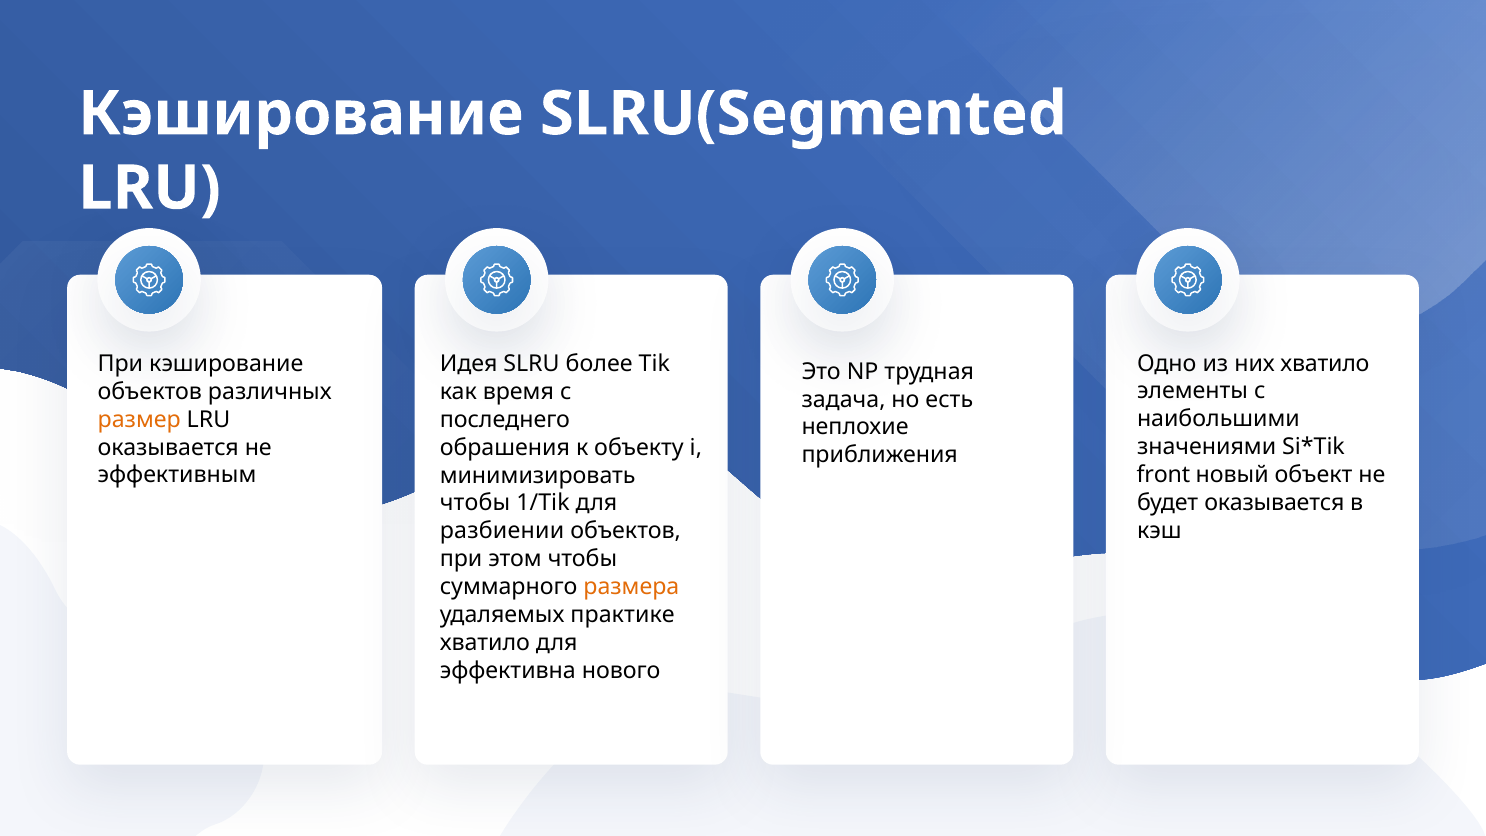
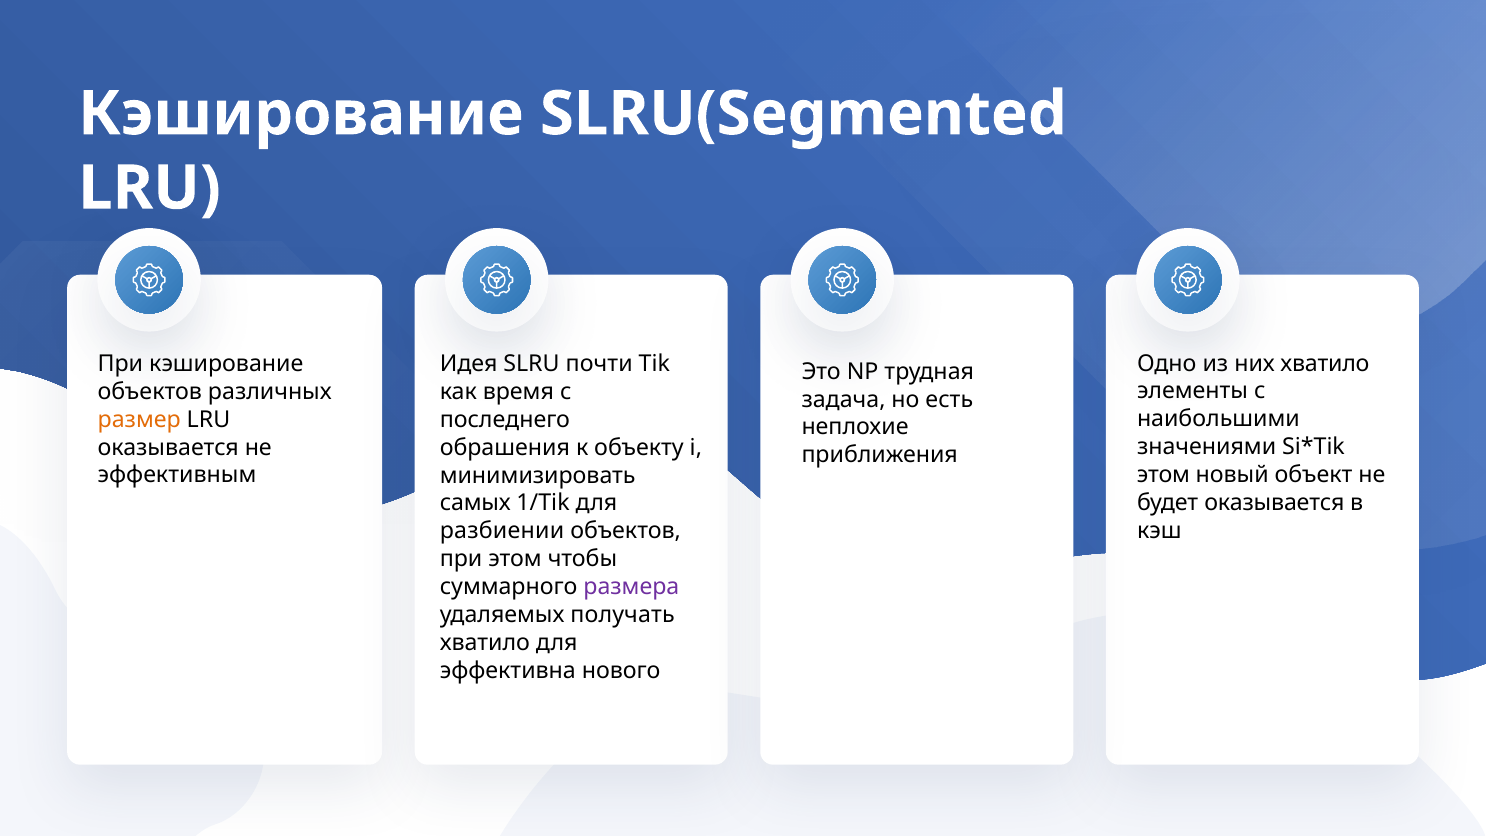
более: более -> почти (599, 364)
front: front -> этом (1163, 475)
чтобы: чтобы -> самых (475, 503)
размера colour: orange -> purple (631, 587)
практике: практике -> получать (623, 615)
